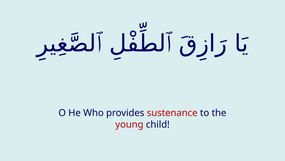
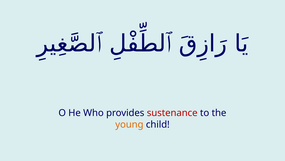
young colour: red -> orange (129, 124)
